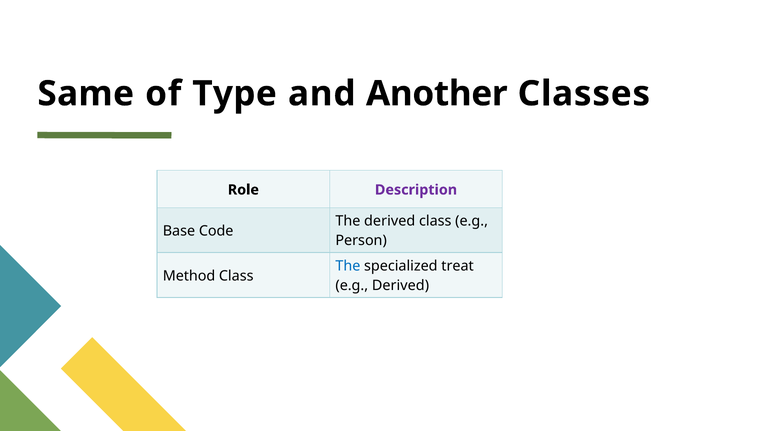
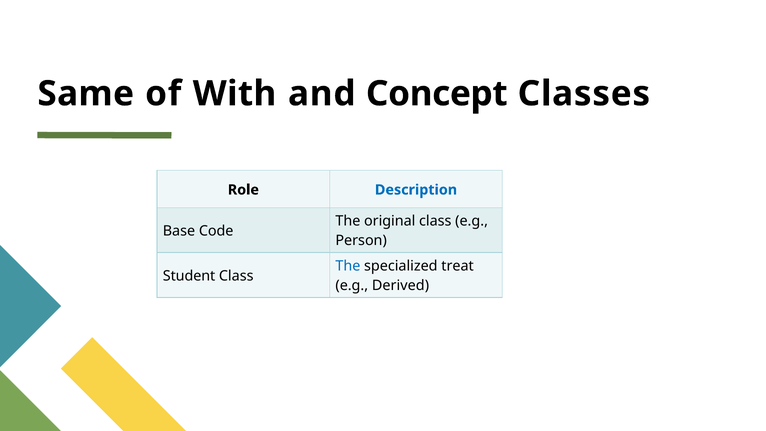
Type: Type -> With (235, 94)
Another: Another -> Concept (437, 94)
Description colour: purple -> blue (416, 190)
The derived: derived -> original (390, 221)
Method: Method -> Student (189, 276)
